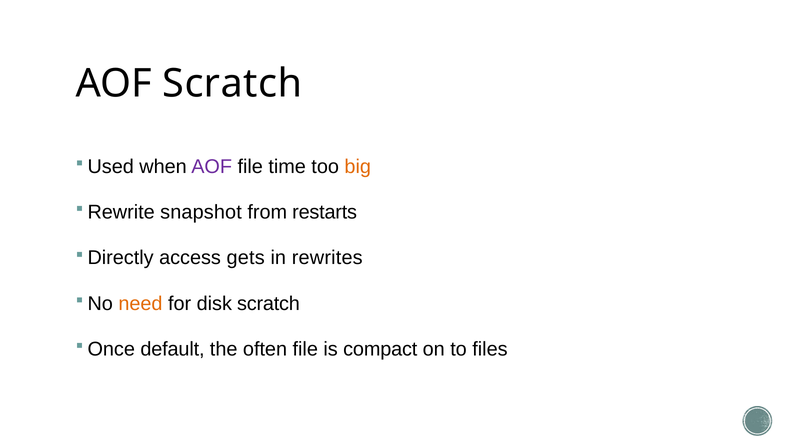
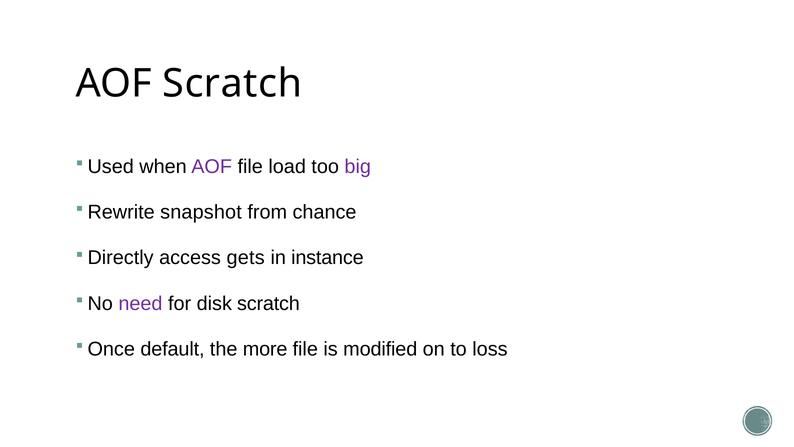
time: time -> load (287, 166)
big colour: orange -> purple (358, 166)
restarts: restarts -> chance (325, 212)
rewrites: rewrites -> instance (327, 258)
need colour: orange -> purple (140, 303)
often: often -> more (265, 349)
compact: compact -> modified (380, 349)
files: files -> loss (490, 349)
